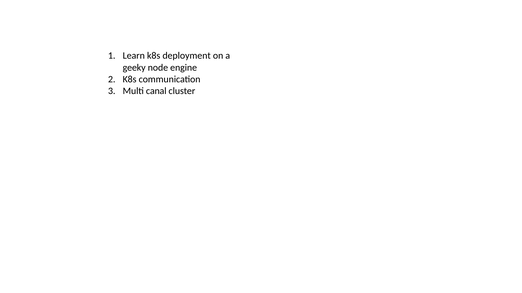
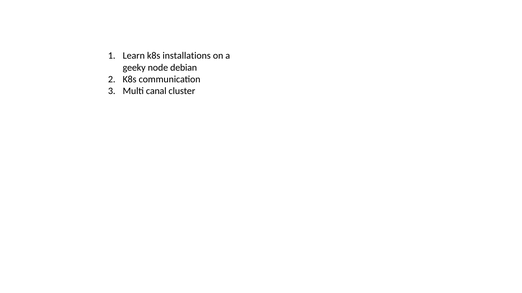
deployment: deployment -> installations (187, 56)
engine: engine -> debian (184, 68)
